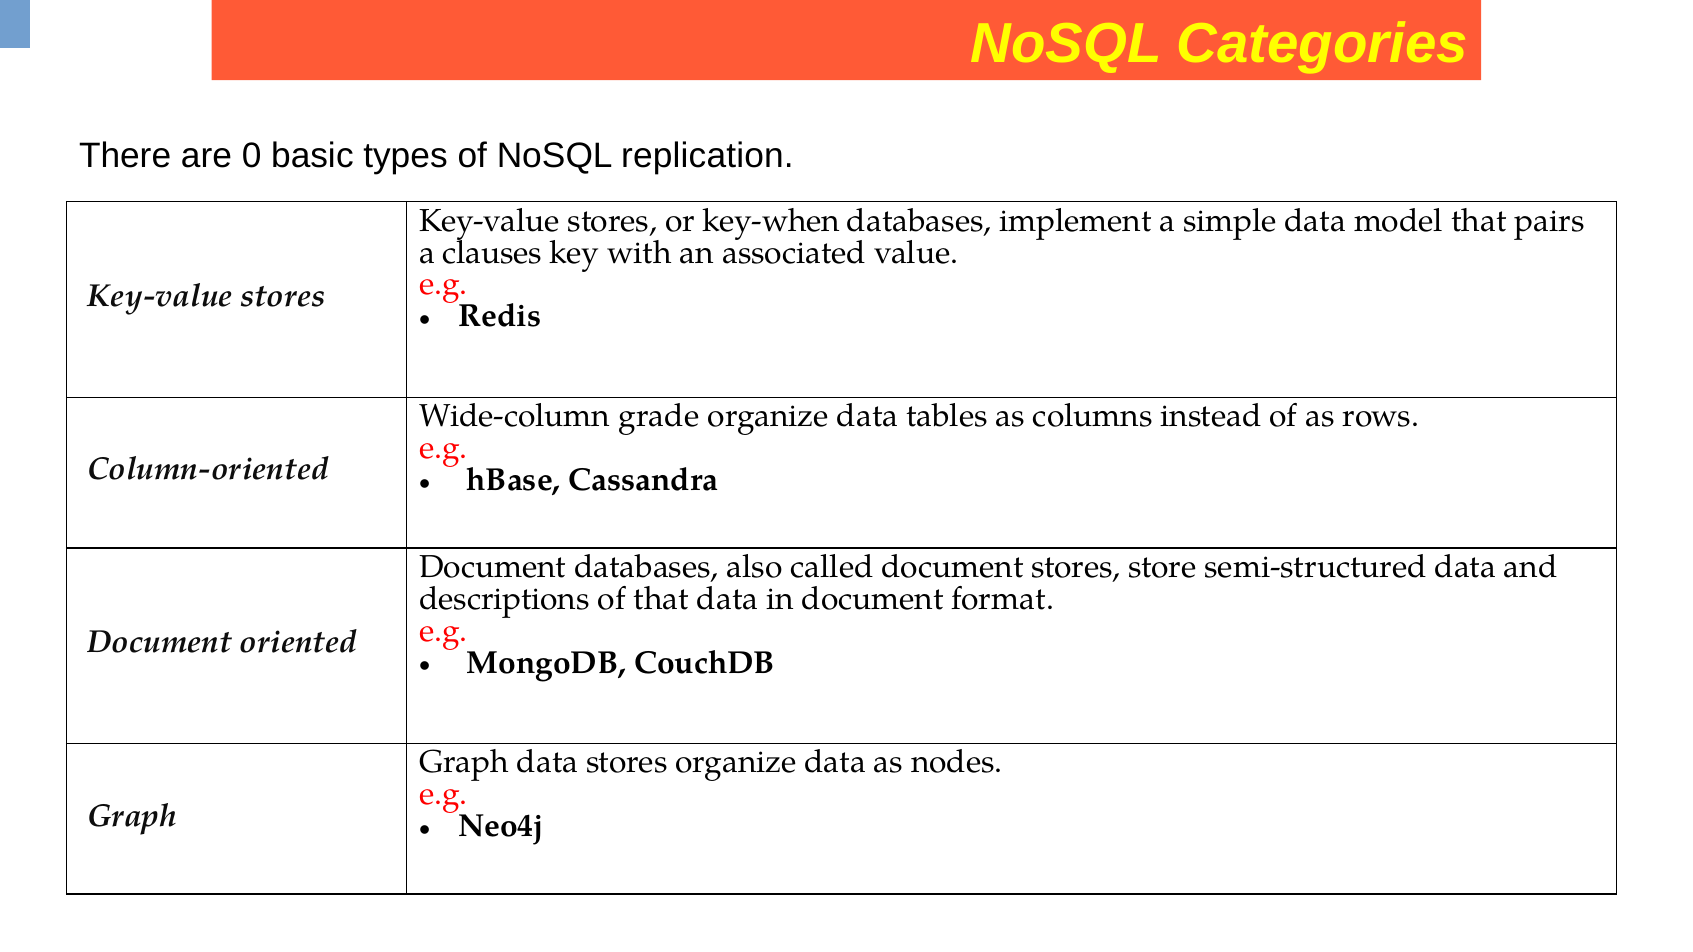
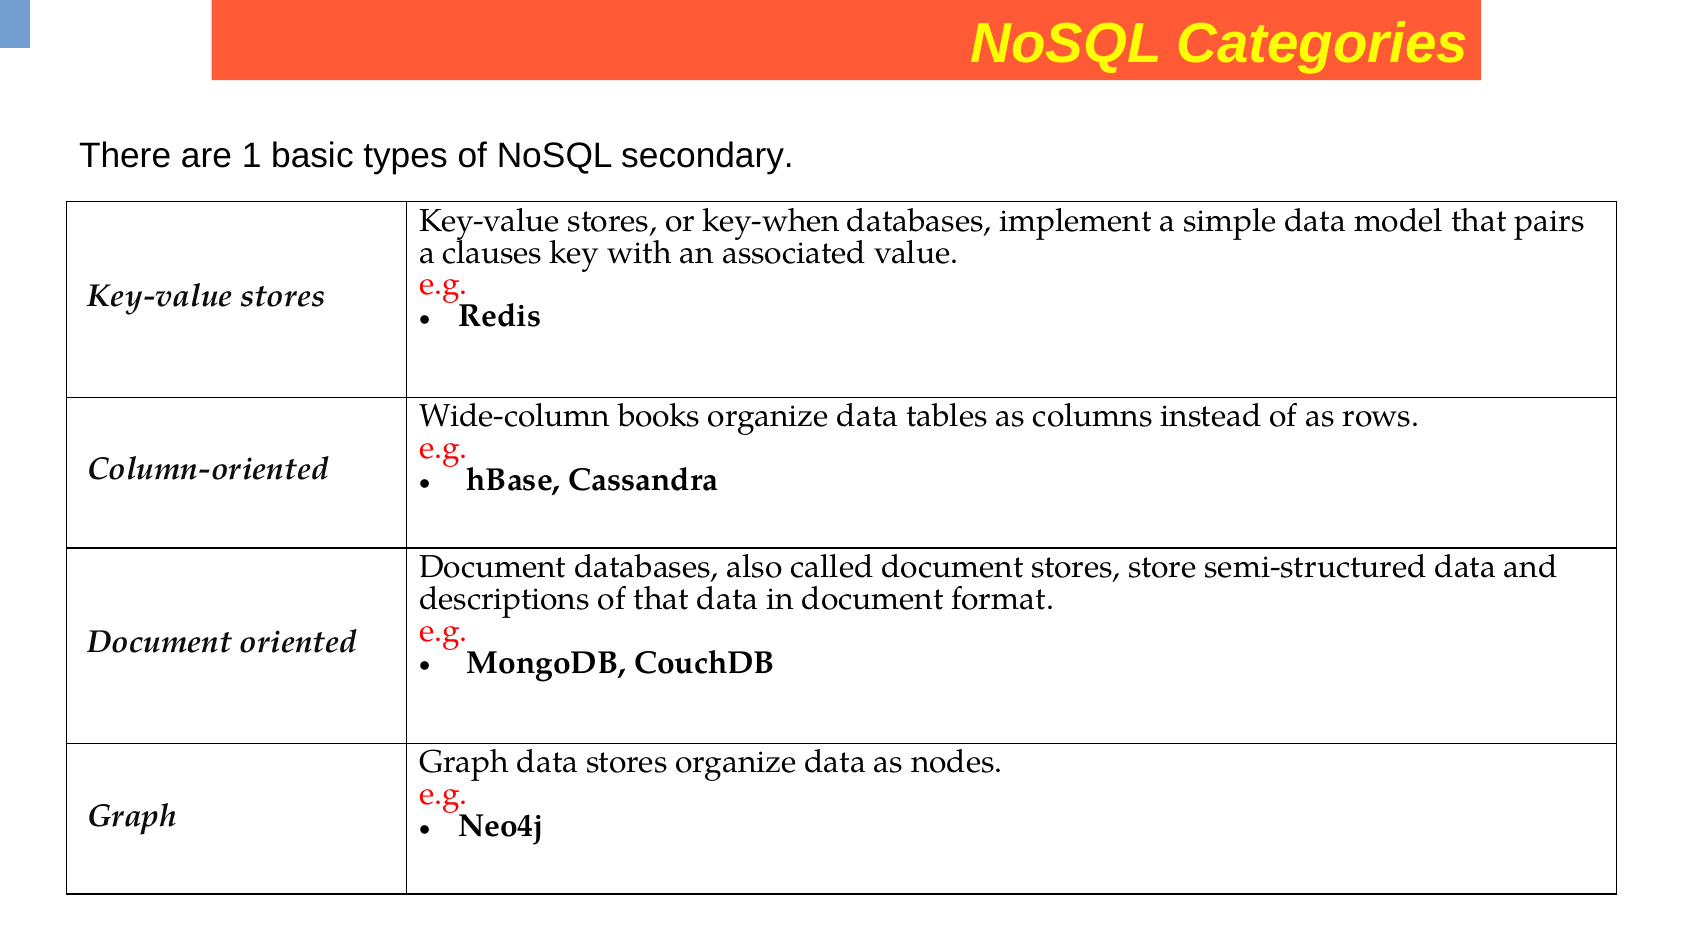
0: 0 -> 1 (252, 156)
replication: replication -> secondary (708, 156)
grade: grade -> books (659, 416)
